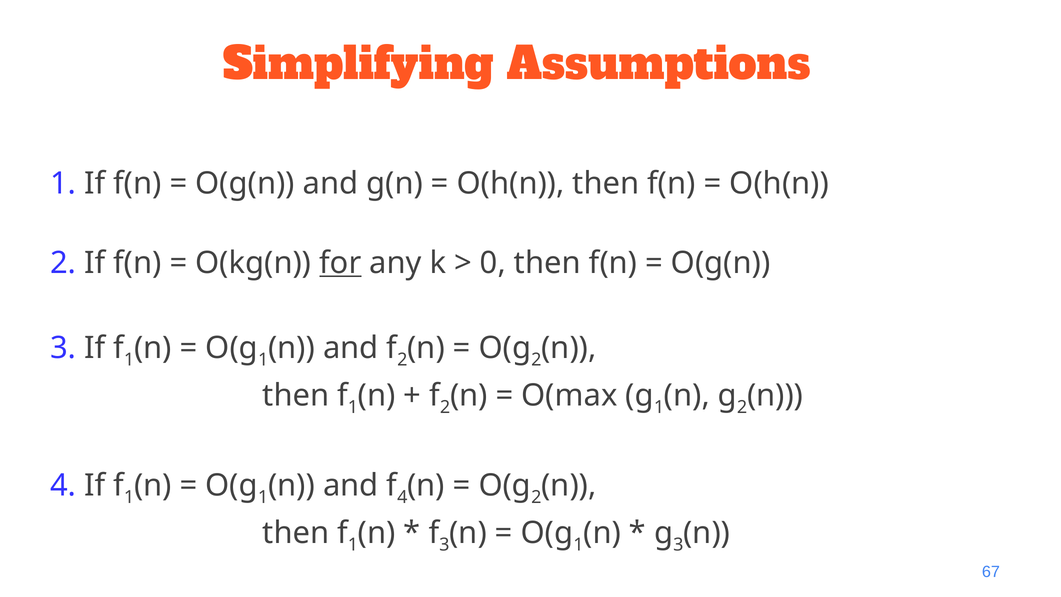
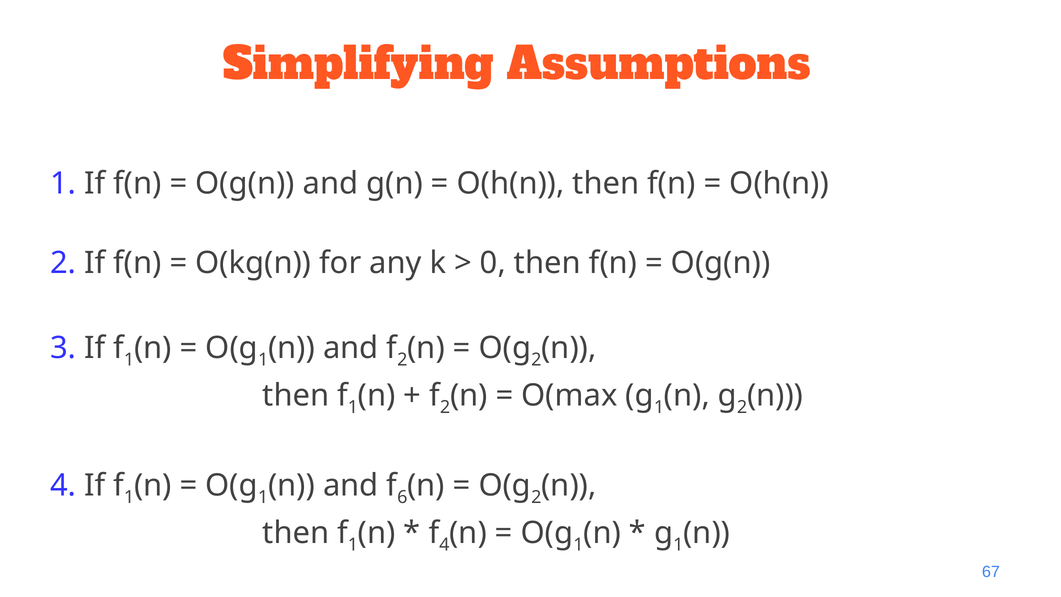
for underline: present -> none (340, 263)
4: 4 -> 6 (402, 497)
3: 3 -> 4 (444, 545)
3: 3 -> 1 (678, 545)
